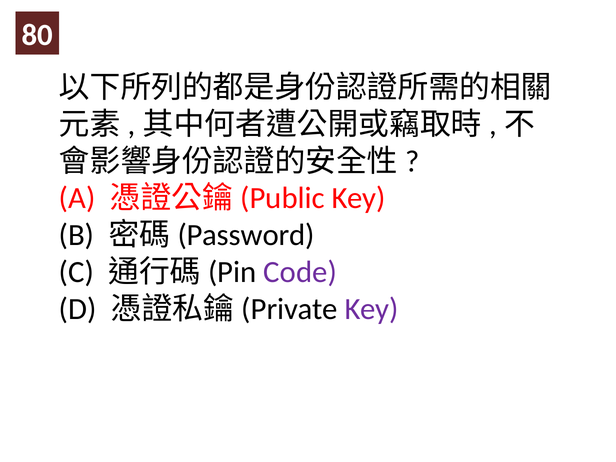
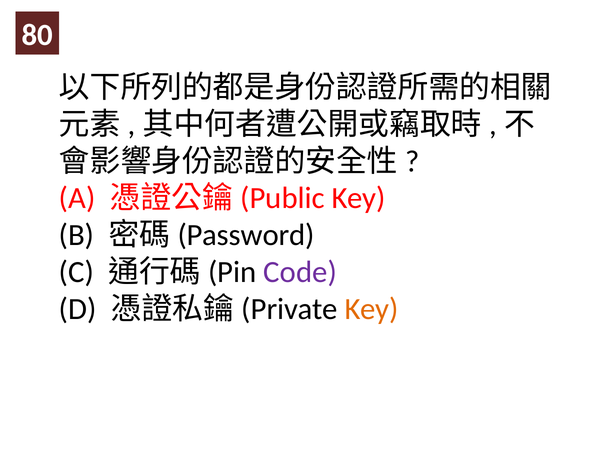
Key colour: purple -> orange (372, 309)
